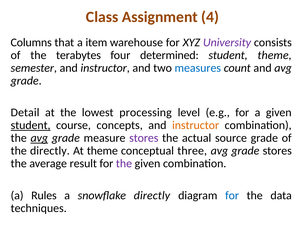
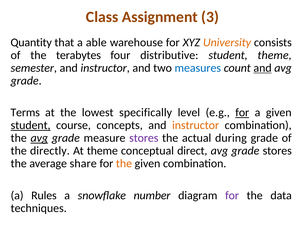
4: 4 -> 3 (210, 17)
Columns: Columns -> Quantity (31, 43)
item: item -> able (96, 43)
University colour: purple -> orange (227, 43)
determined: determined -> distributive (169, 55)
and underline: none -> present (263, 68)
Detail: Detail -> Terms (25, 113)
processing: processing -> specifically (146, 113)
for underline: none -> present (242, 113)
source: source -> during (231, 139)
three: three -> direct (192, 151)
result: result -> share (83, 164)
the colour: purple -> orange (124, 164)
snowflake directly: directly -> number (152, 196)
for colour: blue -> purple (232, 196)
